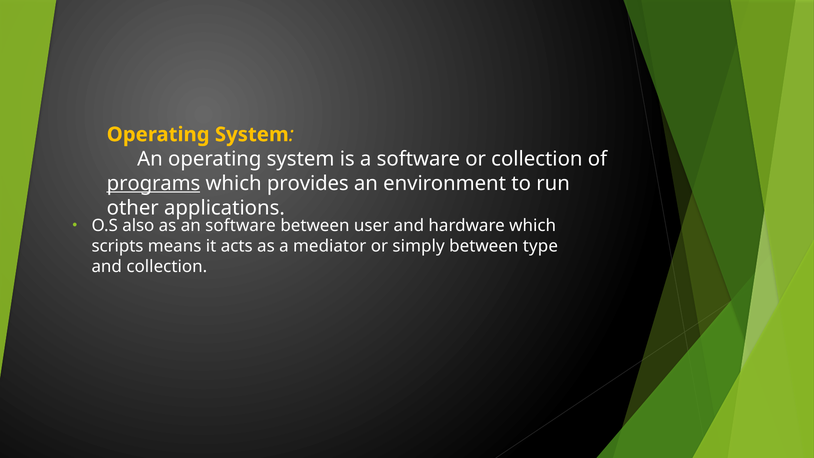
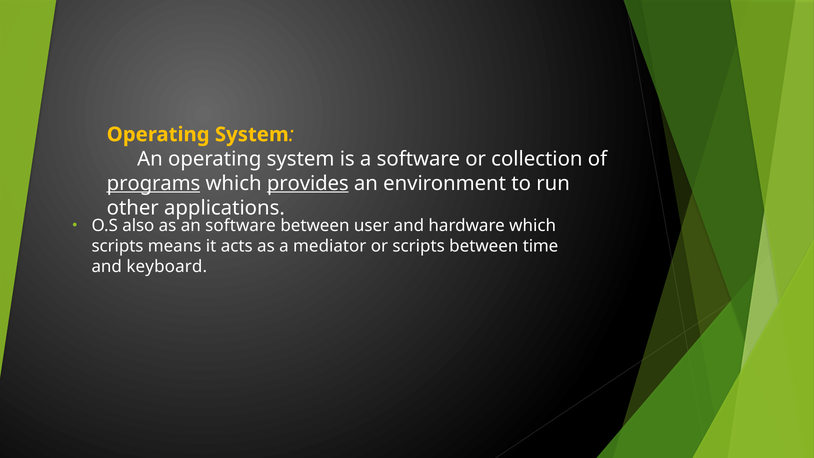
provides underline: none -> present (308, 183)
or simply: simply -> scripts (419, 246)
type: type -> time (541, 246)
and collection: collection -> keyboard (167, 266)
